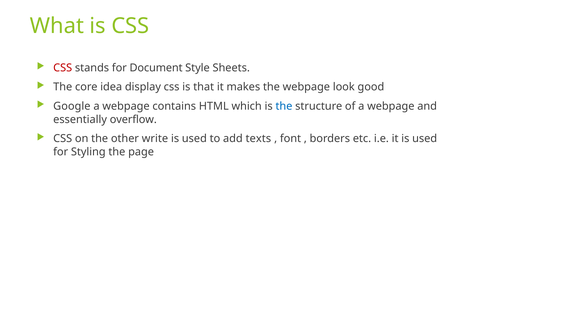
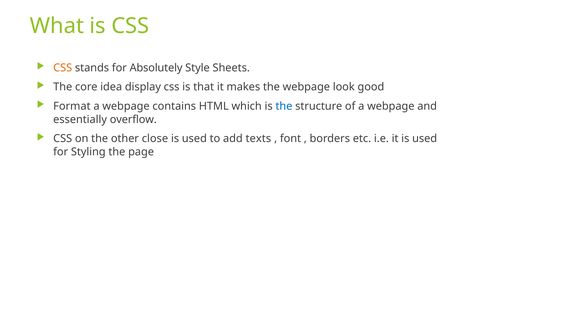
CSS colour: red -> orange (63, 68)
Document: Document -> Absolutely (156, 68)
Google: Google -> Format (72, 106)
write: write -> close (155, 138)
